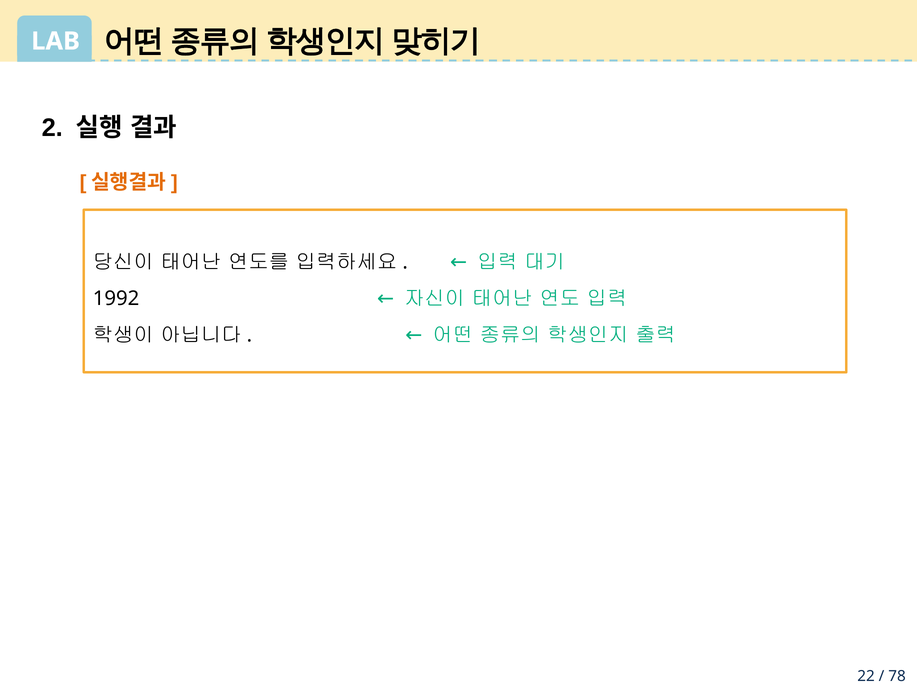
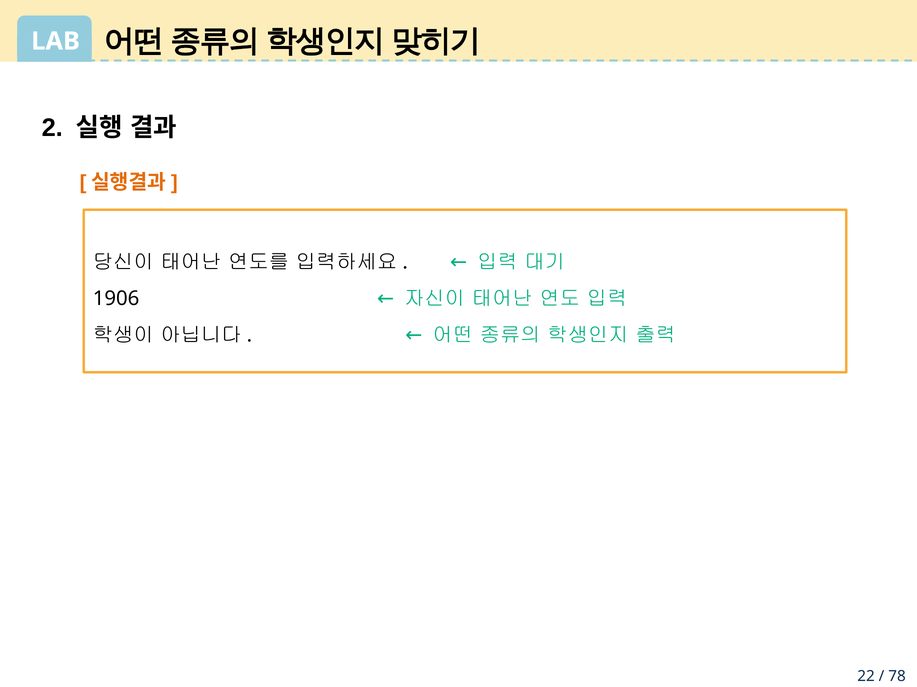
1992: 1992 -> 1906 (116, 299)
